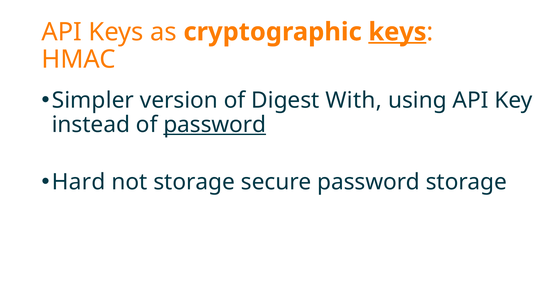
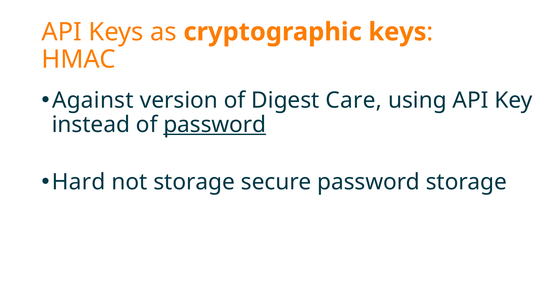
keys underline: present -> none (397, 32)
Simpler: Simpler -> Against (93, 100)
With: With -> Care (354, 100)
